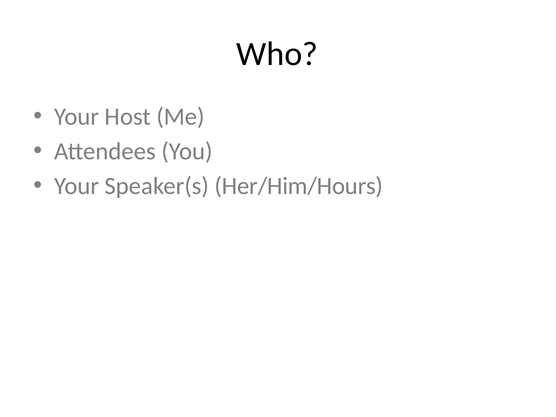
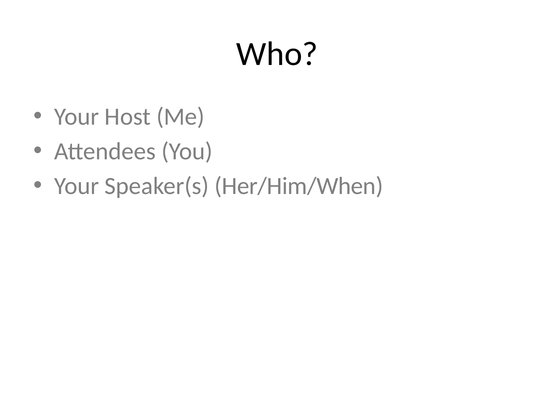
Her/Him/Hours: Her/Him/Hours -> Her/Him/When (299, 186)
